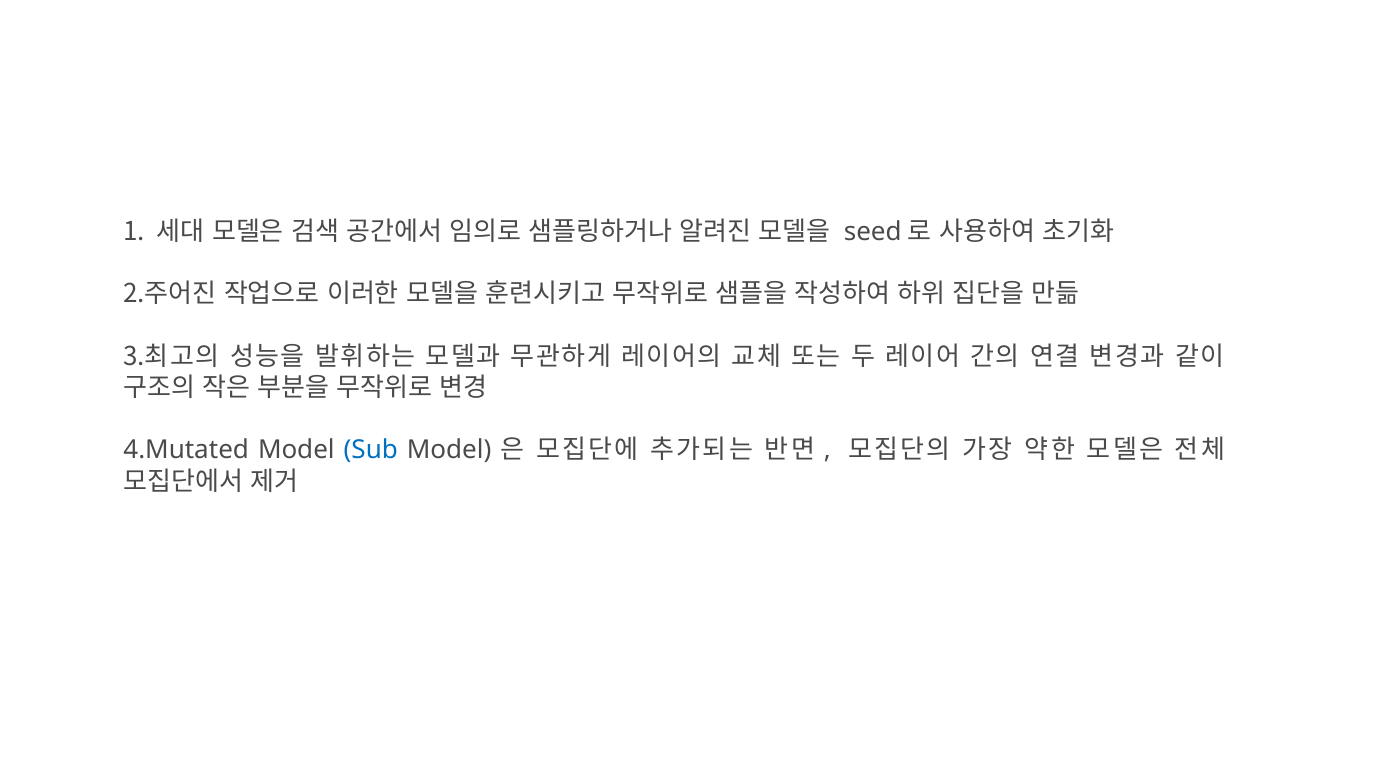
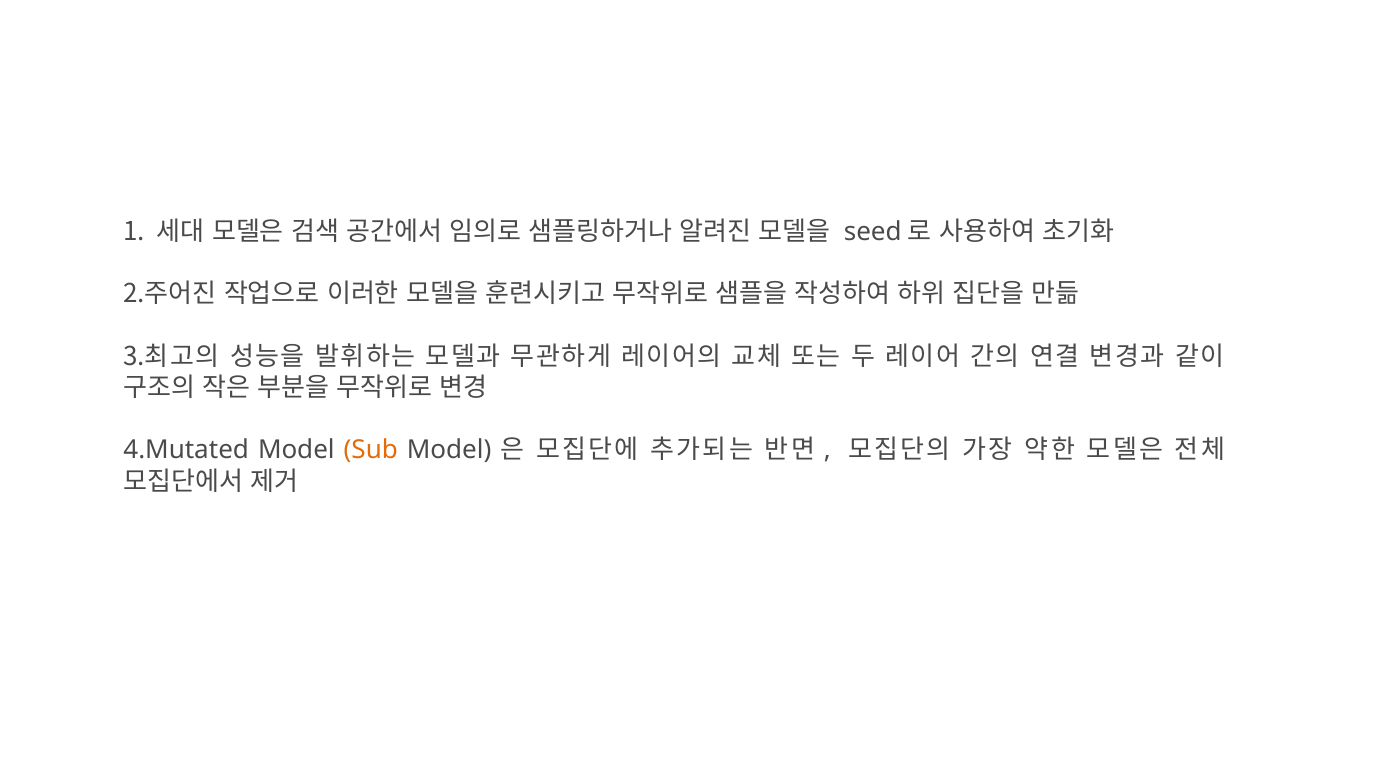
Sub colour: blue -> orange (371, 450)
